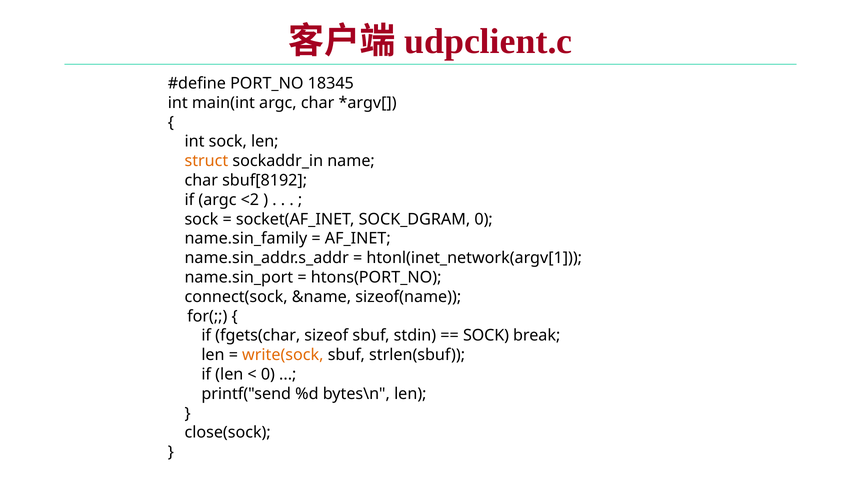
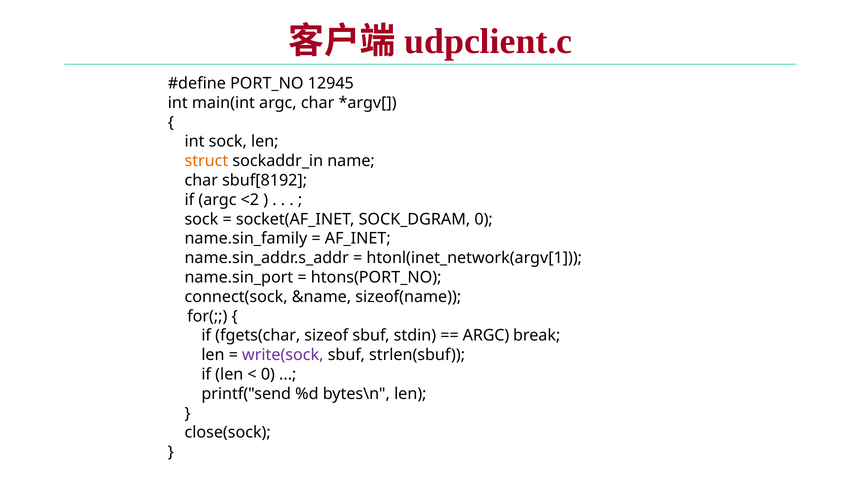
18345: 18345 -> 12945 (331, 83)
SOCK: SOCK -> ARGC (486, 335)
write(sock colour: orange -> purple (283, 355)
